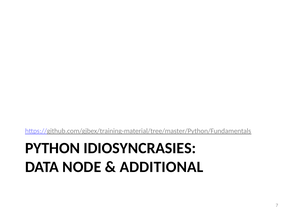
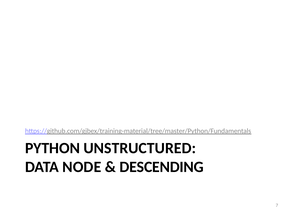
IDIOSYNCRASIES: IDIOSYNCRASIES -> UNSTRUCTURED (140, 148)
ADDITIONAL: ADDITIONAL -> DESCENDING (162, 167)
